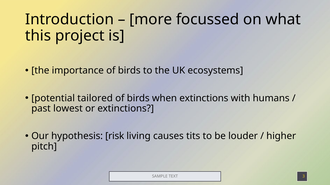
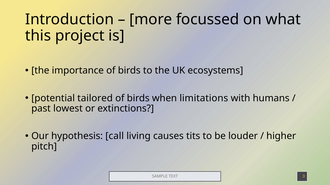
when extinctions: extinctions -> limitations (204, 98)
risk: risk -> call (115, 137)
